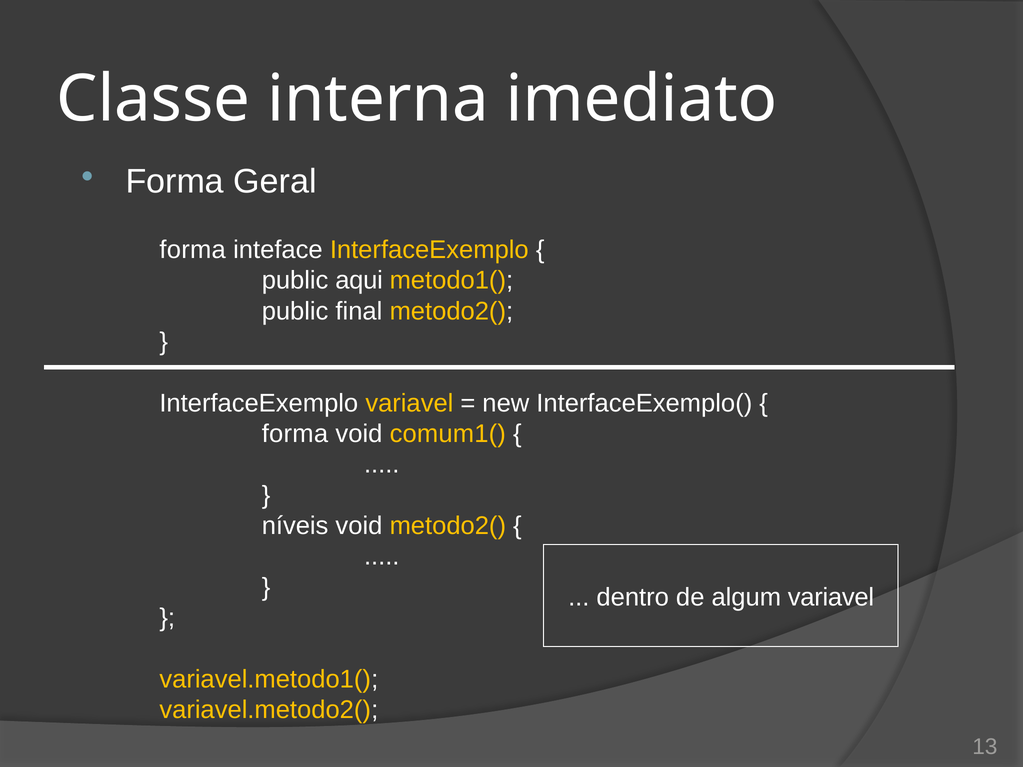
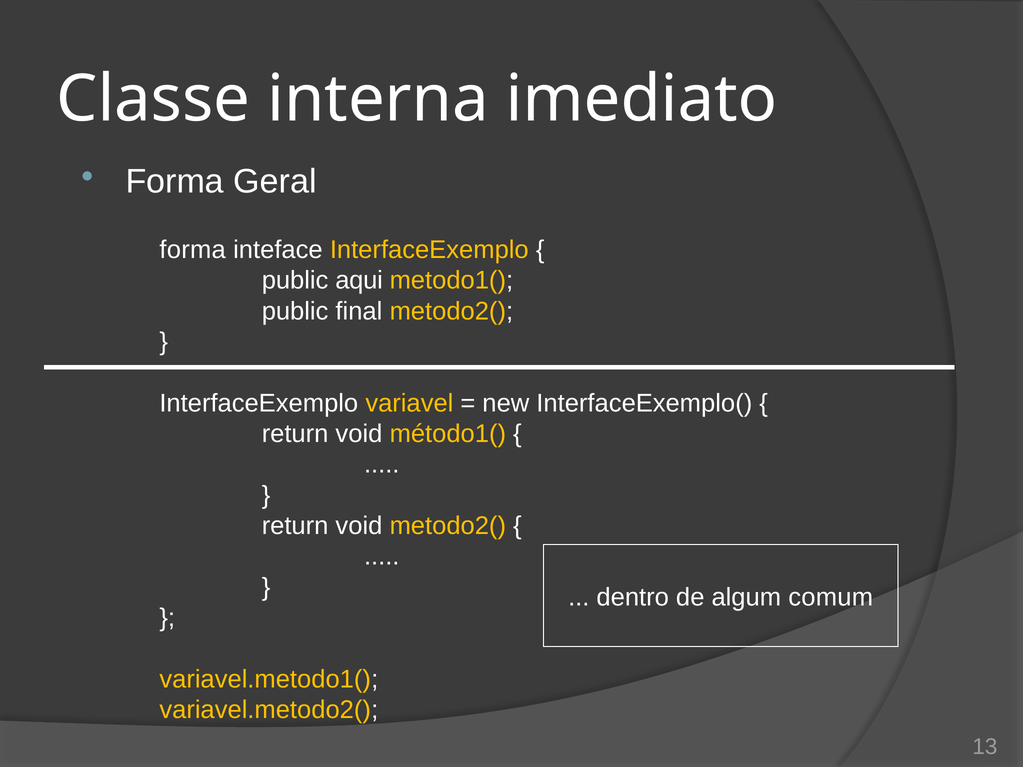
forma: forma -> return (295, 434)
comum1(: comum1( -> método1( (448, 434)
níveis: níveis -> return (295, 526)
algum variavel: variavel -> comum (831, 598)
